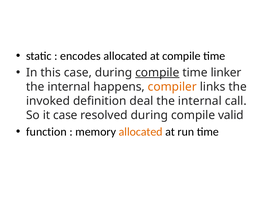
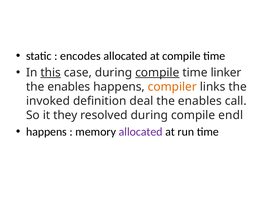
this underline: none -> present (51, 73)
internal: internal -> enables (69, 87)
internal: internal -> enables (200, 101)
it case: case -> they (65, 115)
valid: valid -> endl (231, 115)
function: function -> happens (46, 132)
allocated colour: orange -> purple (141, 132)
